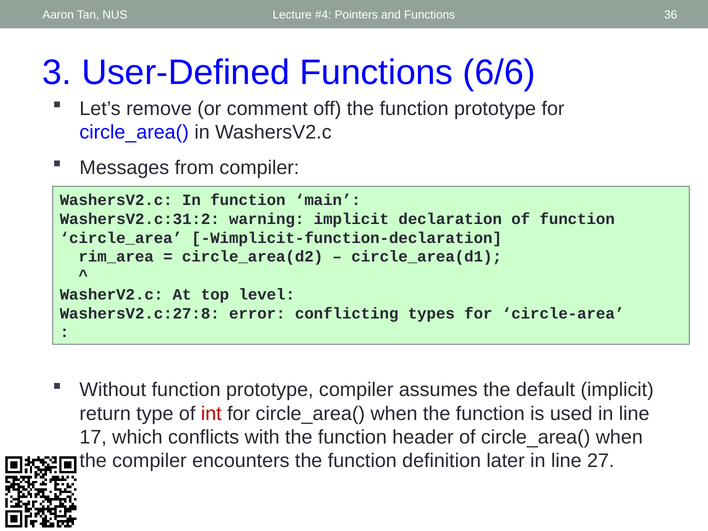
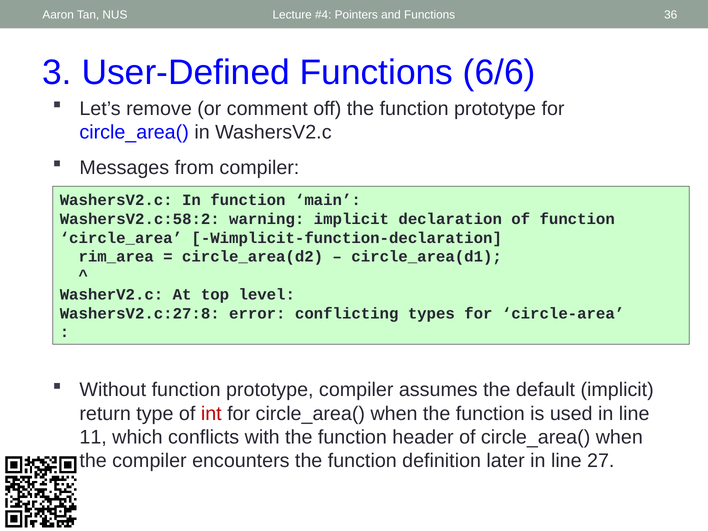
WashersV2.c:31:2: WashersV2.c:31:2 -> WashersV2.c:58:2 (140, 219)
17: 17 -> 11 (93, 437)
